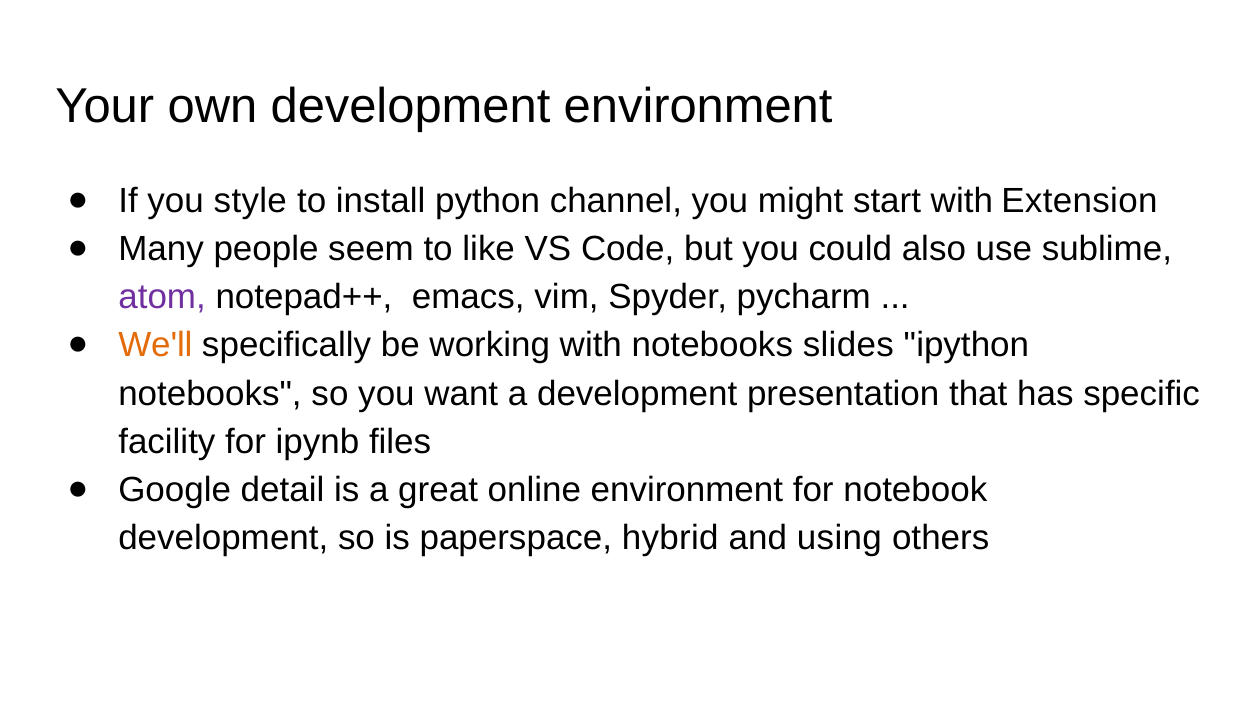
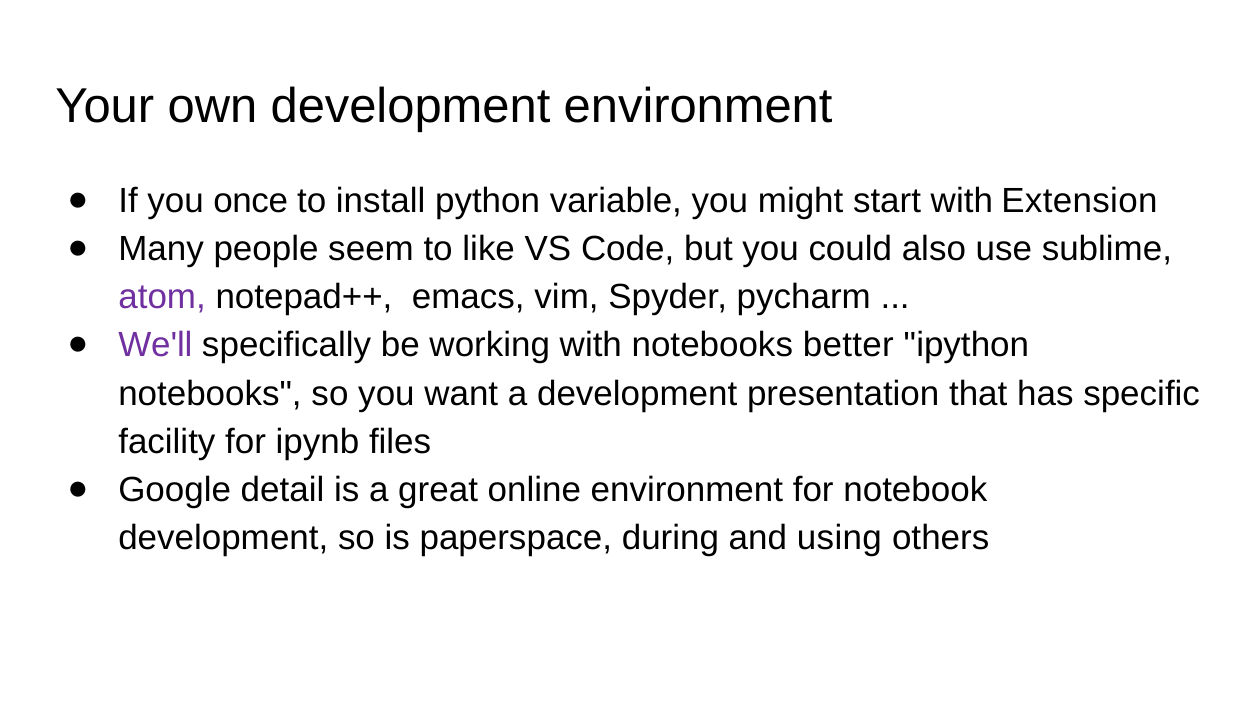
style: style -> once (251, 201)
channel: channel -> variable (616, 201)
We'll colour: orange -> purple (155, 346)
slides: slides -> better (848, 346)
hybrid: hybrid -> during (670, 539)
